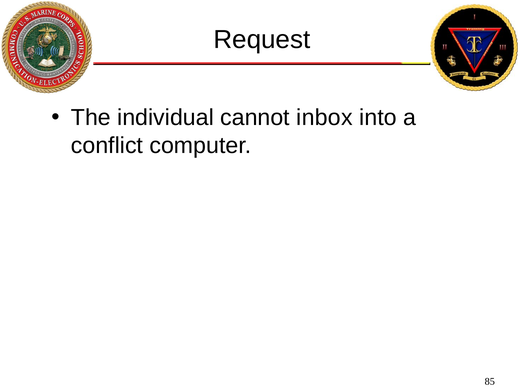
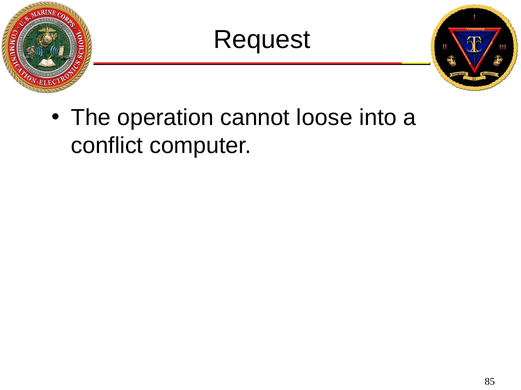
individual: individual -> operation (166, 118)
inbox: inbox -> loose (324, 118)
